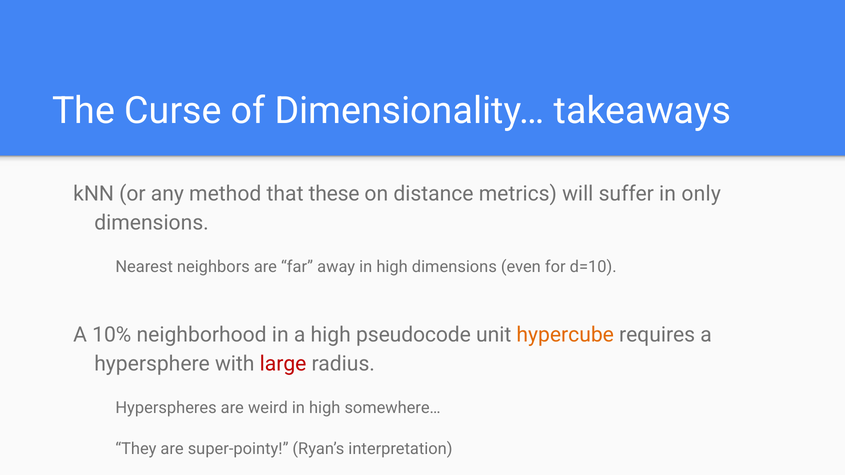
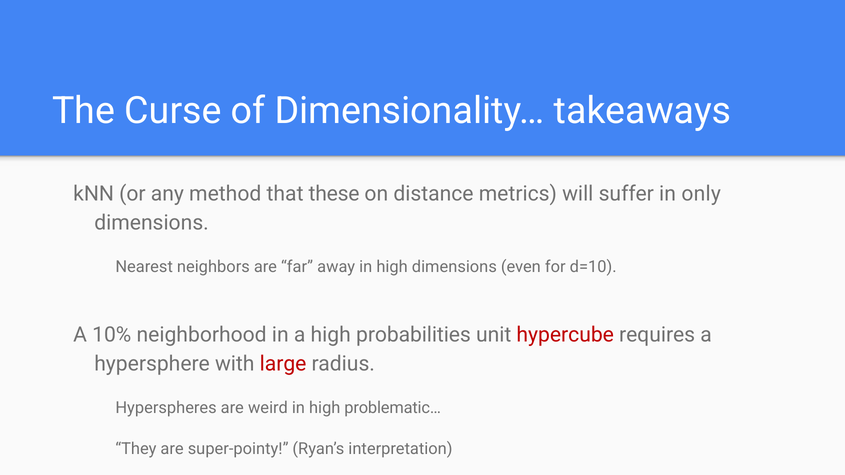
pseudocode: pseudocode -> probabilities (413, 335)
hypercube colour: orange -> red (565, 335)
somewhere…: somewhere… -> problematic… (393, 408)
